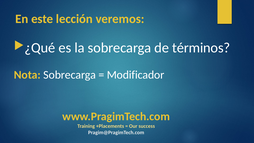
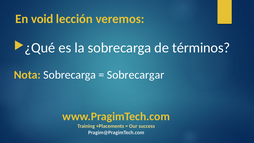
este: este -> void (42, 19)
Modificador: Modificador -> Sobrecargar (136, 75)
